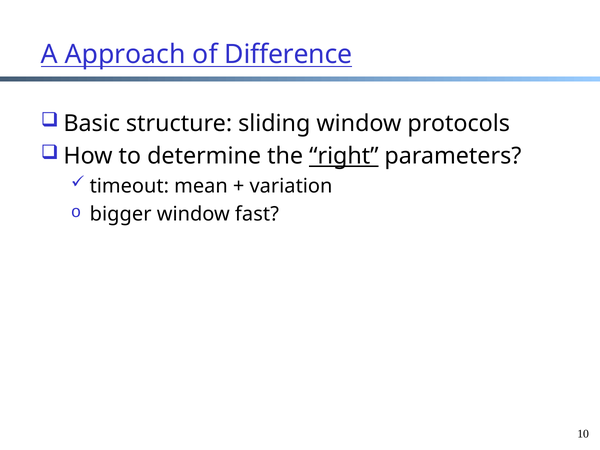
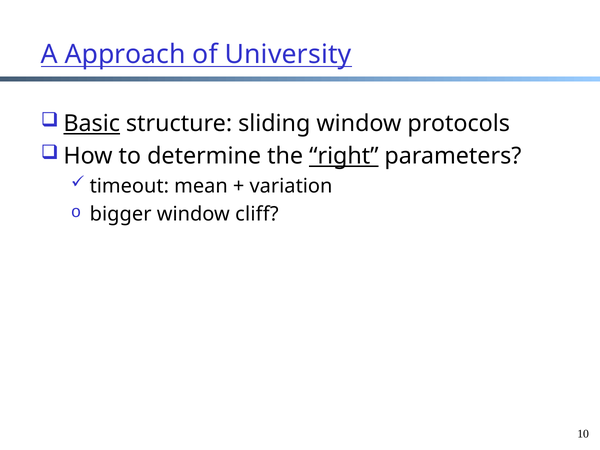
Difference: Difference -> University (288, 54)
Basic underline: none -> present (92, 124)
fast: fast -> cliff (257, 214)
